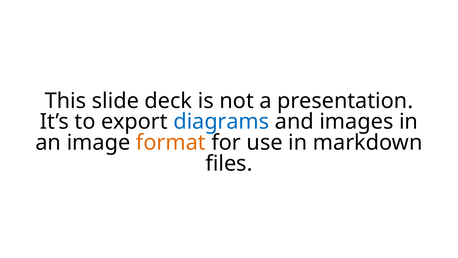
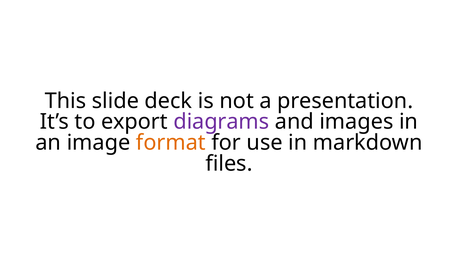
diagrams colour: blue -> purple (221, 122)
